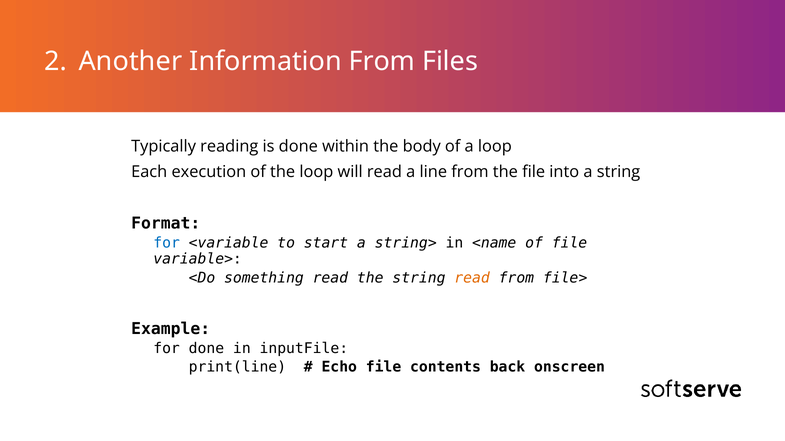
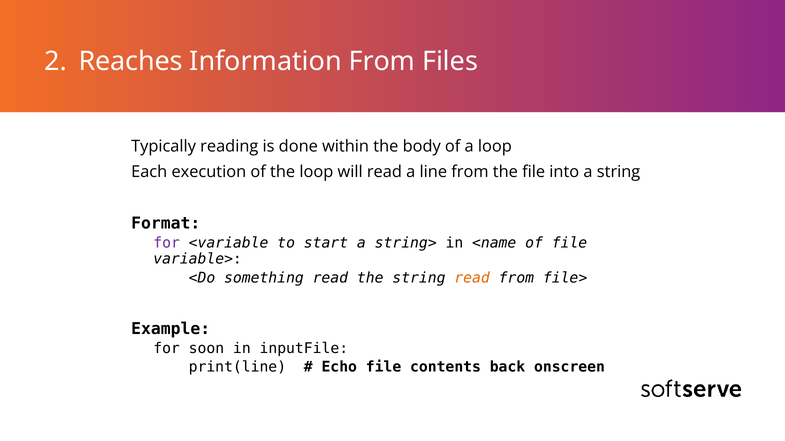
Another: Another -> Reaches (131, 62)
for colour: blue -> purple (167, 243)
for done: done -> soon (206, 349)
